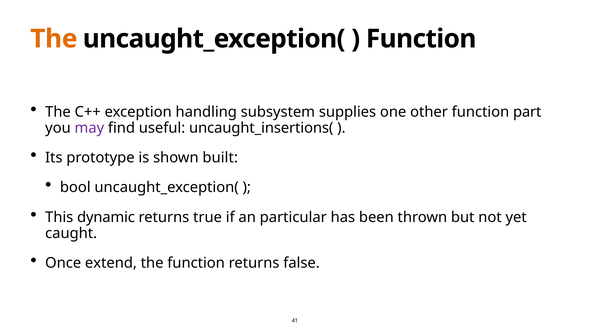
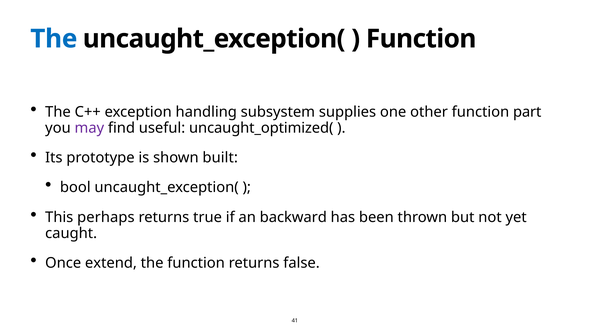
The colour: orange -> blue (54, 39)
uncaught_insertions(: uncaught_insertions( -> uncaught_optimized( (261, 128)
dynamic: dynamic -> perhaps (106, 217)
particular: particular -> backward (293, 217)
